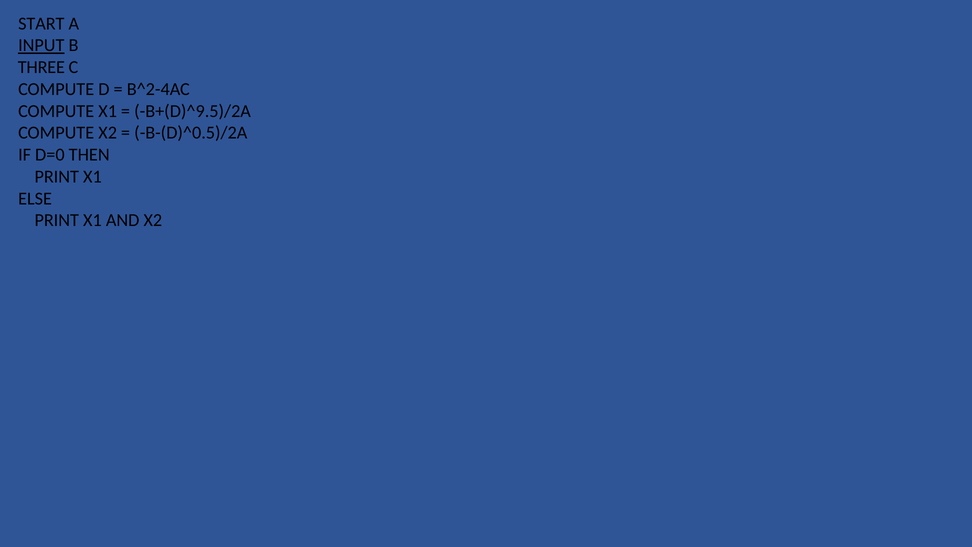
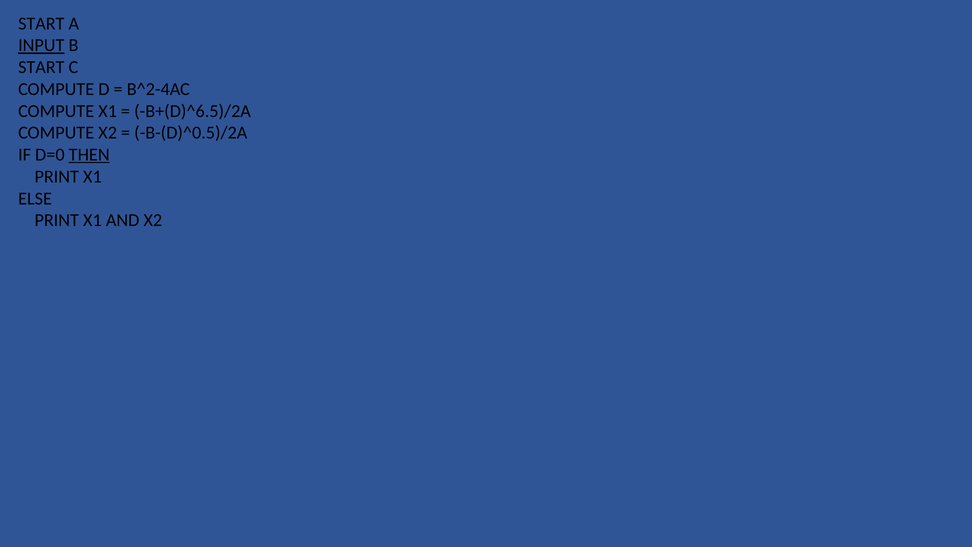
THREE: THREE -> START (41, 67)
B+(D)^9.5)/2A: B+(D)^9.5)/2A -> B+(D)^6.5)/2A (193, 111)
THEN underline: none -> present (89, 155)
